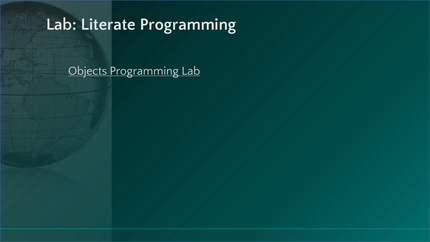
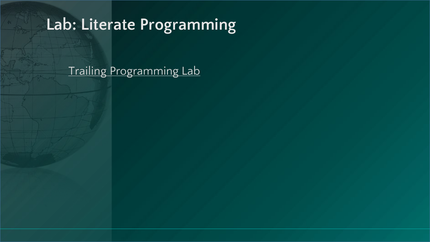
Objects: Objects -> Trailing (87, 71)
